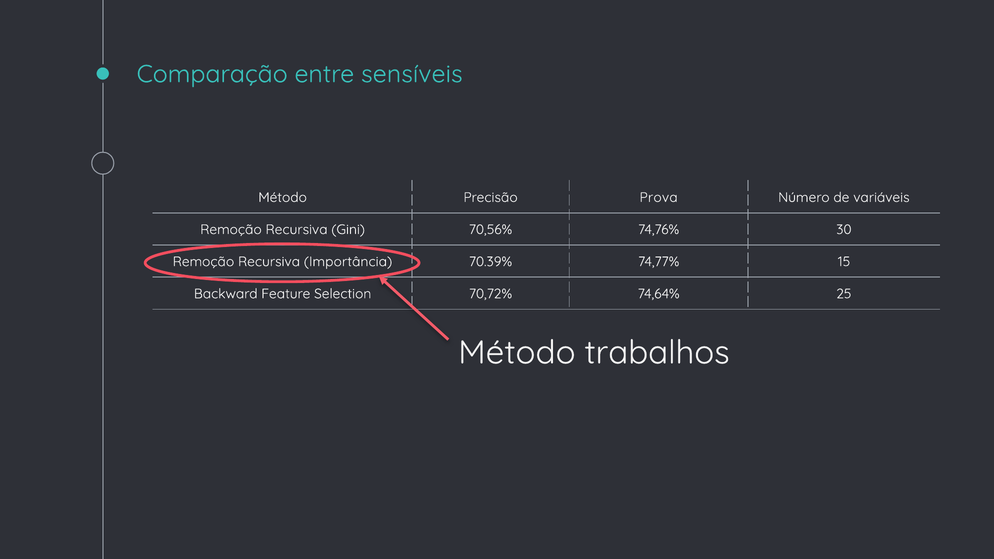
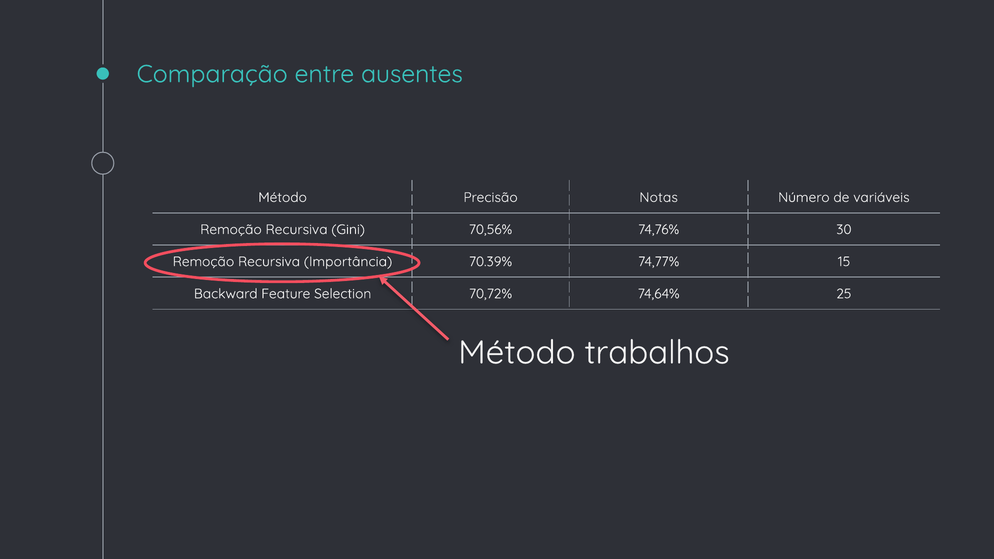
sensíveis: sensíveis -> ausentes (412, 74)
Prova: Prova -> Notas (659, 197)
